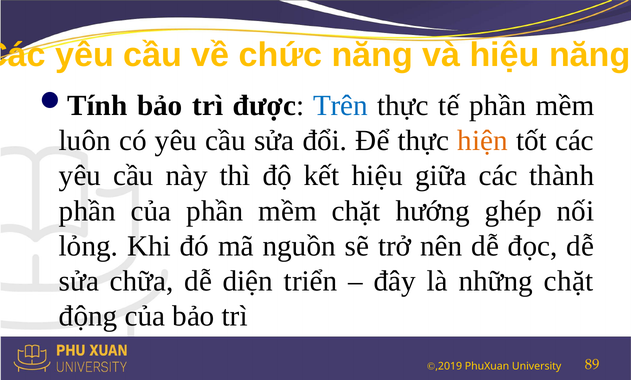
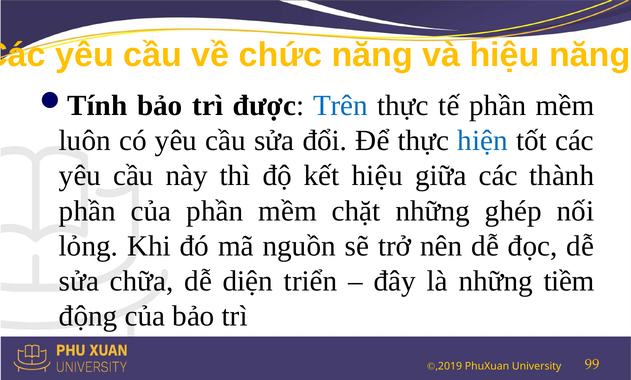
hiện colour: orange -> blue (483, 141)
chặt hướng: hướng -> những (433, 211)
những chặt: chặt -> tiềm (569, 281)
89: 89 -> 99 (592, 364)
